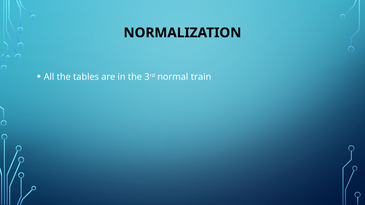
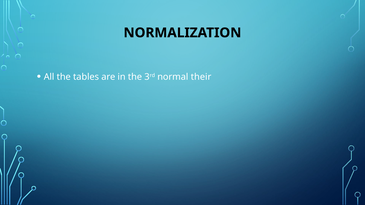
train: train -> their (201, 77)
